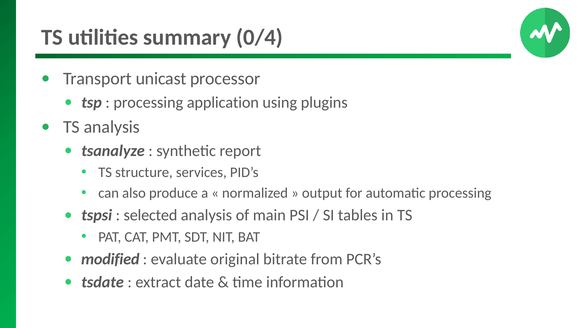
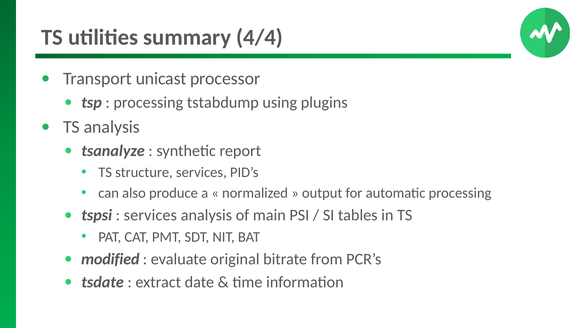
0/4: 0/4 -> 4/4 (260, 37)
application: application -> tstabdump (223, 102)
selected: selected -> services (150, 215)
